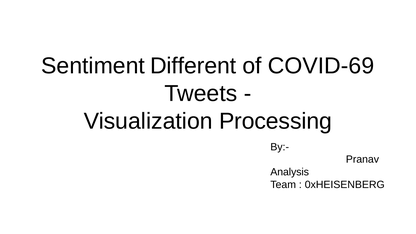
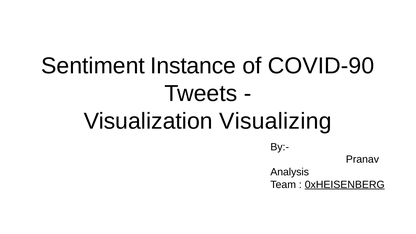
Different: Different -> Instance (193, 66)
COVID-69: COVID-69 -> COVID-90 (321, 66)
Processing: Processing -> Visualizing (275, 121)
0xHEISENBERG underline: none -> present (345, 185)
